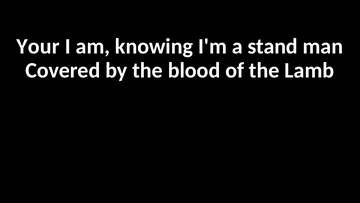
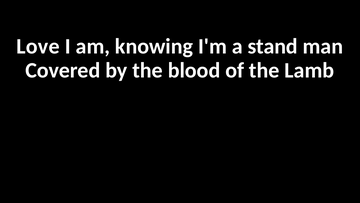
Your: Your -> Love (38, 46)
